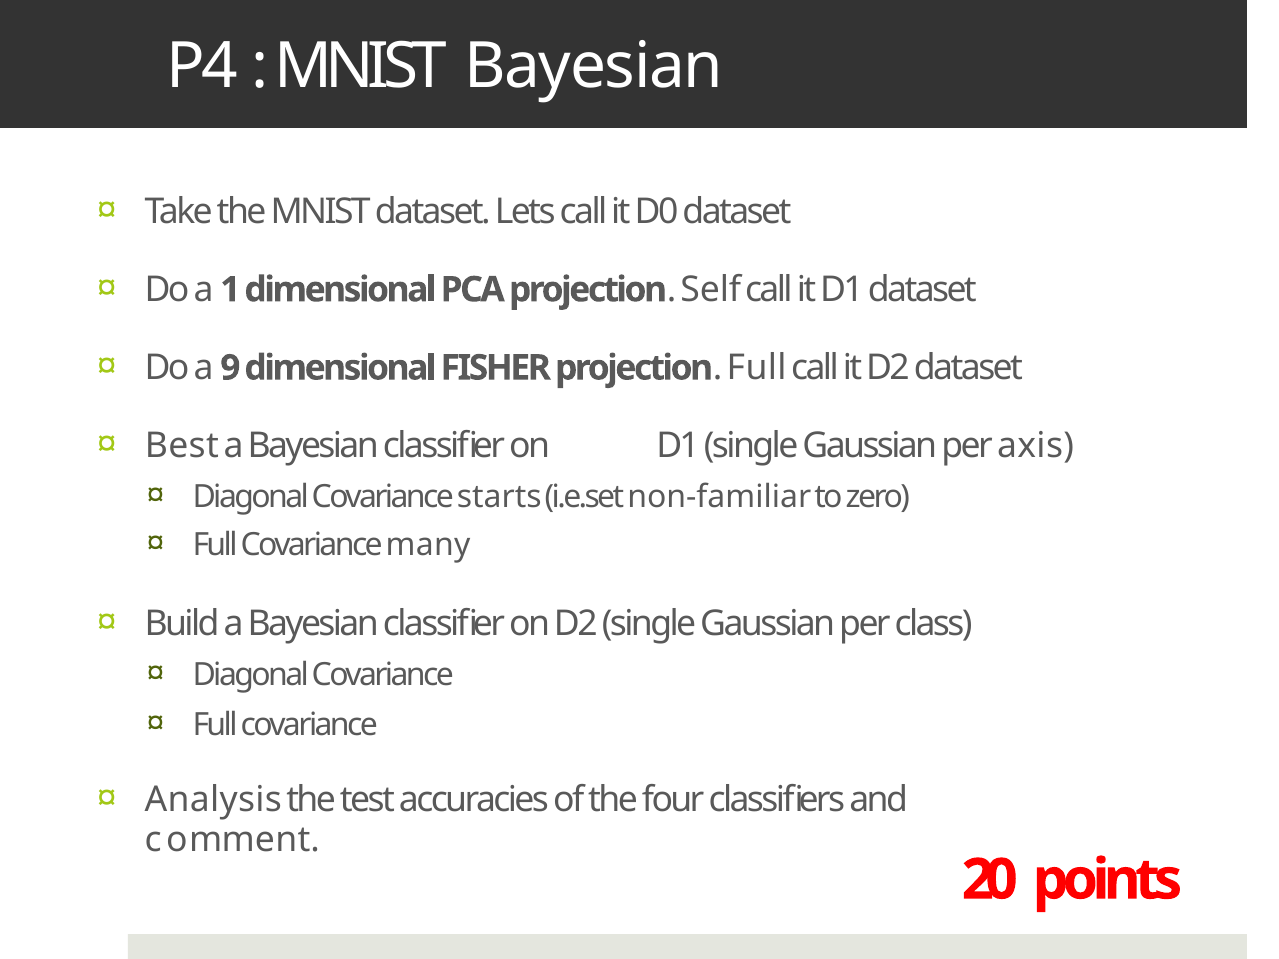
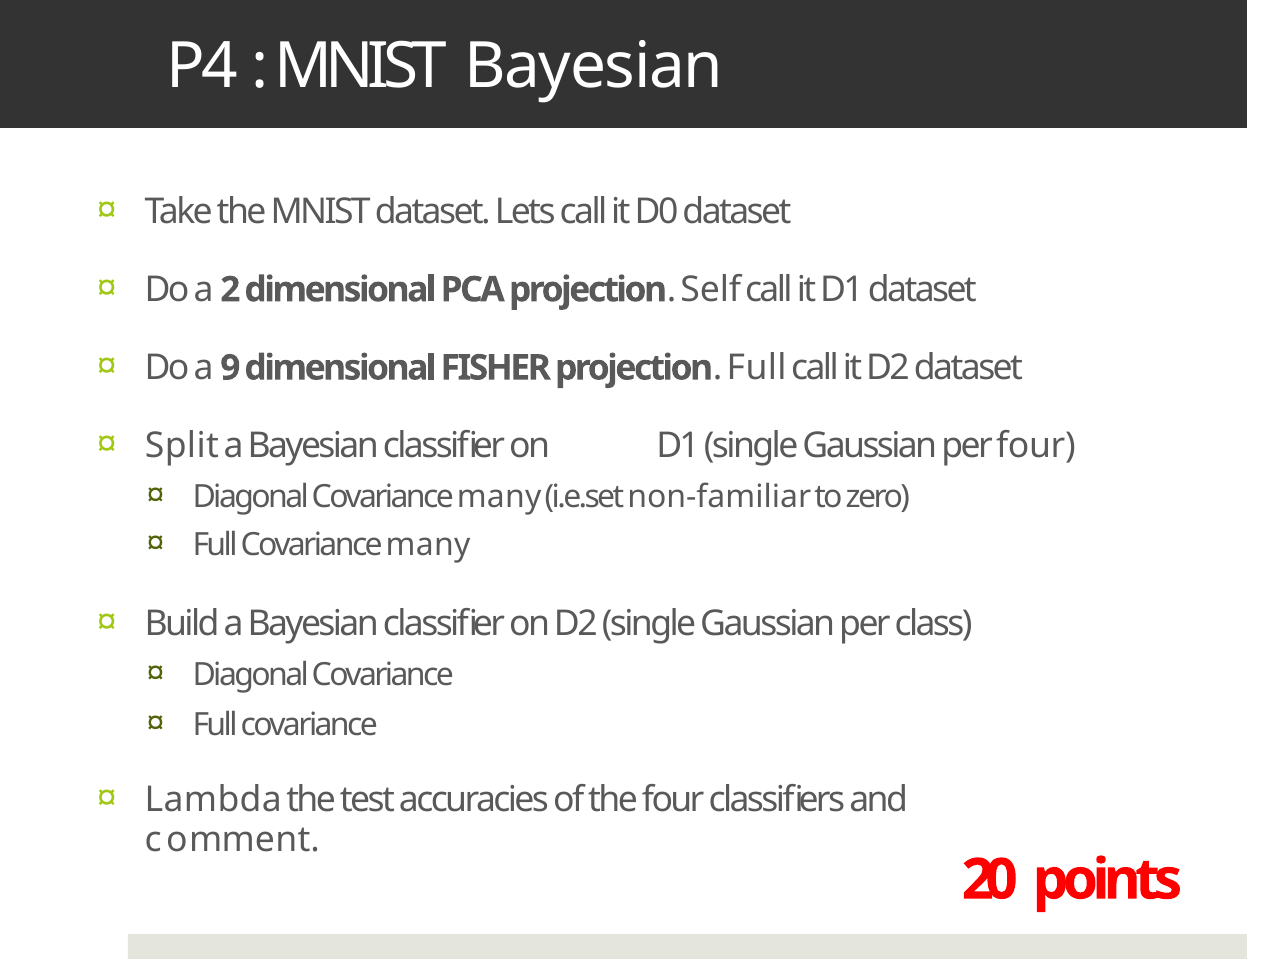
1: 1 -> 2 (230, 290)
Best: Best -> Split (182, 446)
per axis: axis -> four (1036, 446)
Diagonal Covariance starts: starts -> many (499, 497)
Analysis: Analysis -> Lambda (213, 800)
